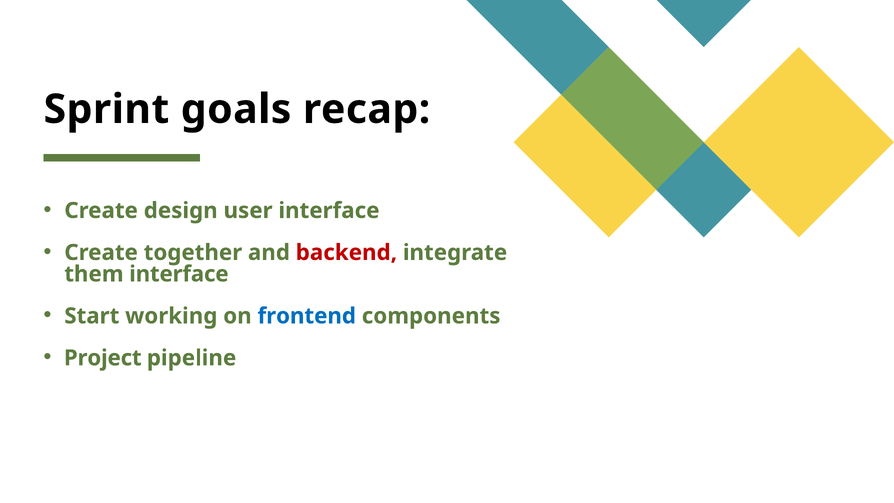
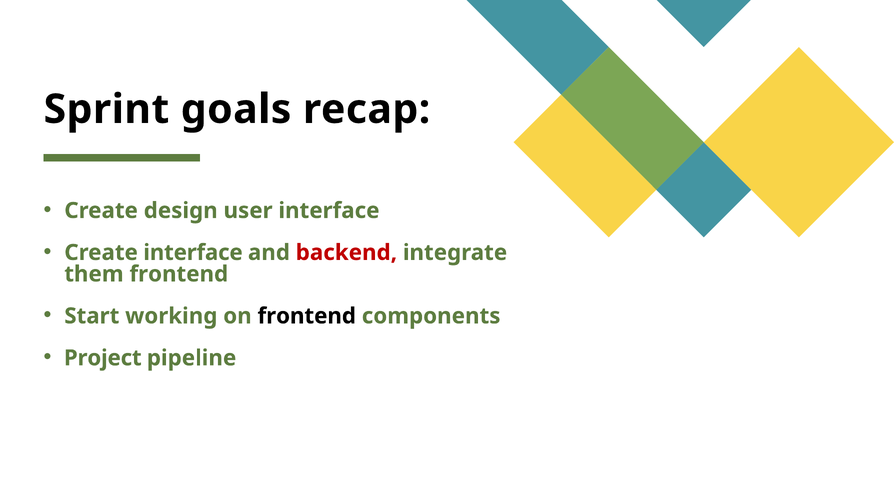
Create together: together -> interface (193, 253)
them interface: interface -> frontend (179, 274)
frontend colour: blue -> black (307, 316)
